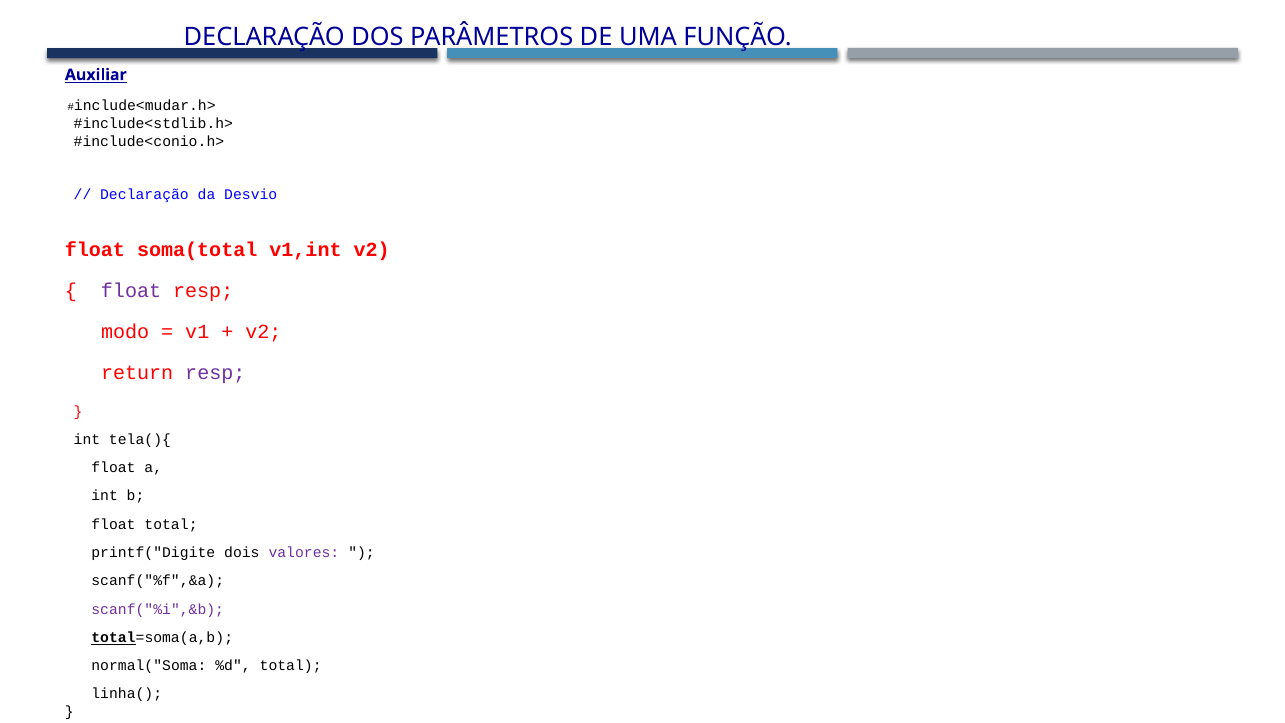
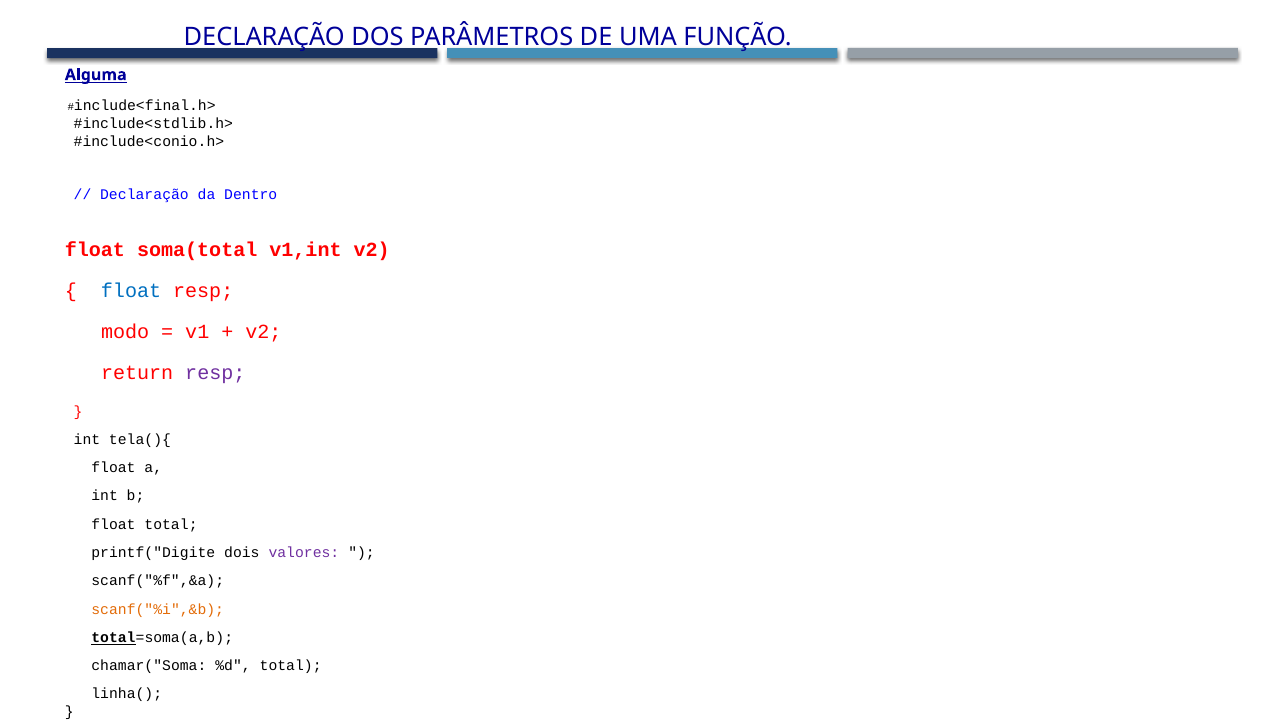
Auxiliar: Auxiliar -> Alguma (96, 75)
include<mudar.h>: include<mudar.h> -> include<final.h> (145, 106)
Desvio: Desvio -> Dentro (251, 194)
float colour: purple -> blue (131, 291)
scanf("%i",&b colour: purple -> orange (158, 609)
normal("Soma: normal("Soma -> chamar("Soma (149, 666)
